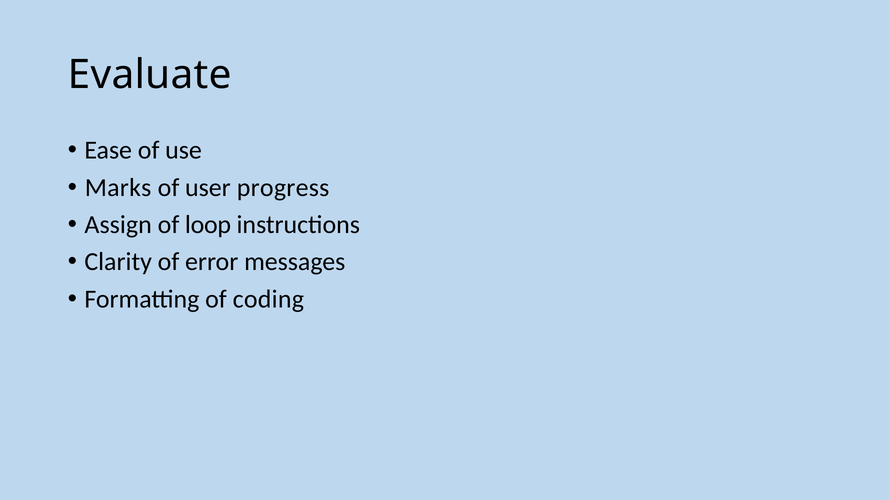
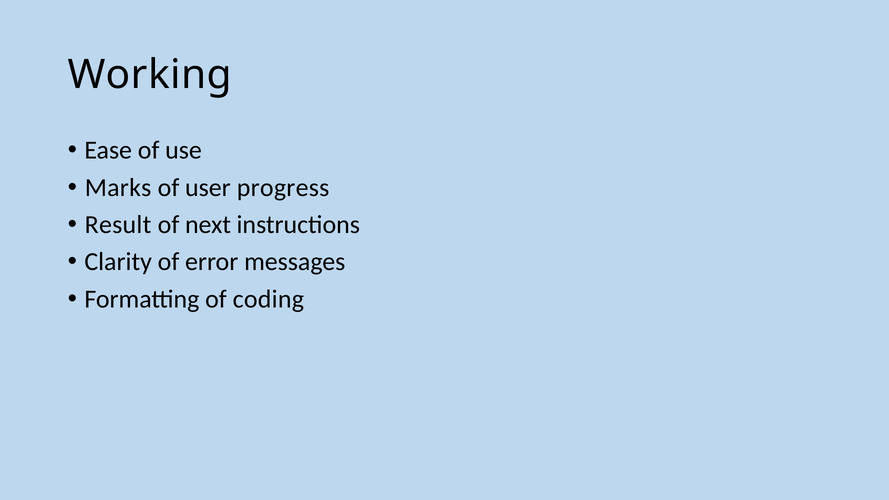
Evaluate: Evaluate -> Working (150, 75)
Assign: Assign -> Result (118, 225)
loop: loop -> next (208, 225)
